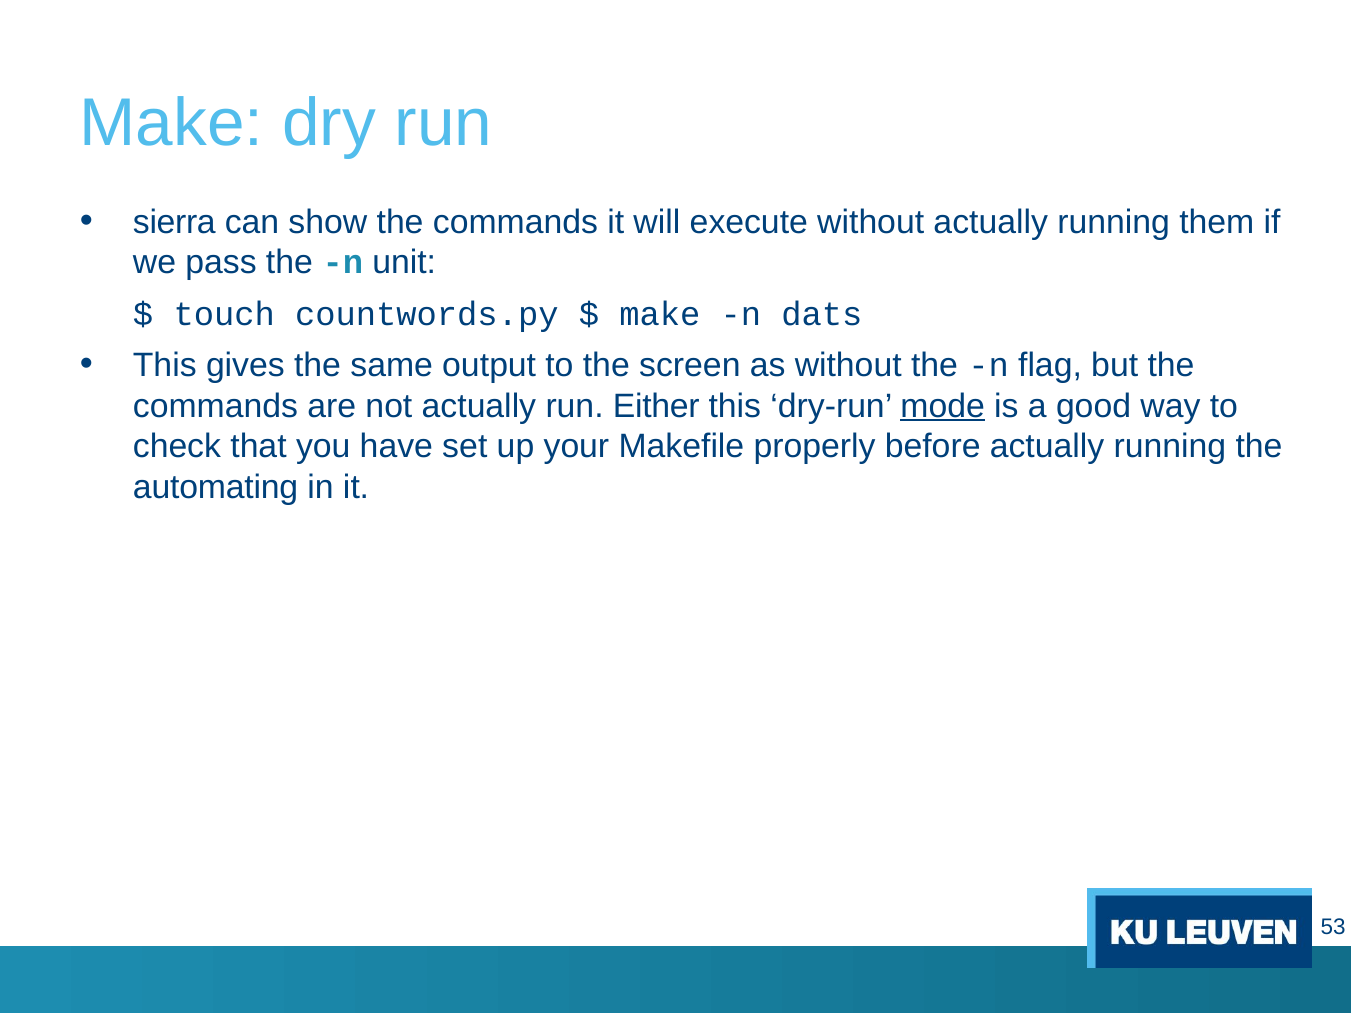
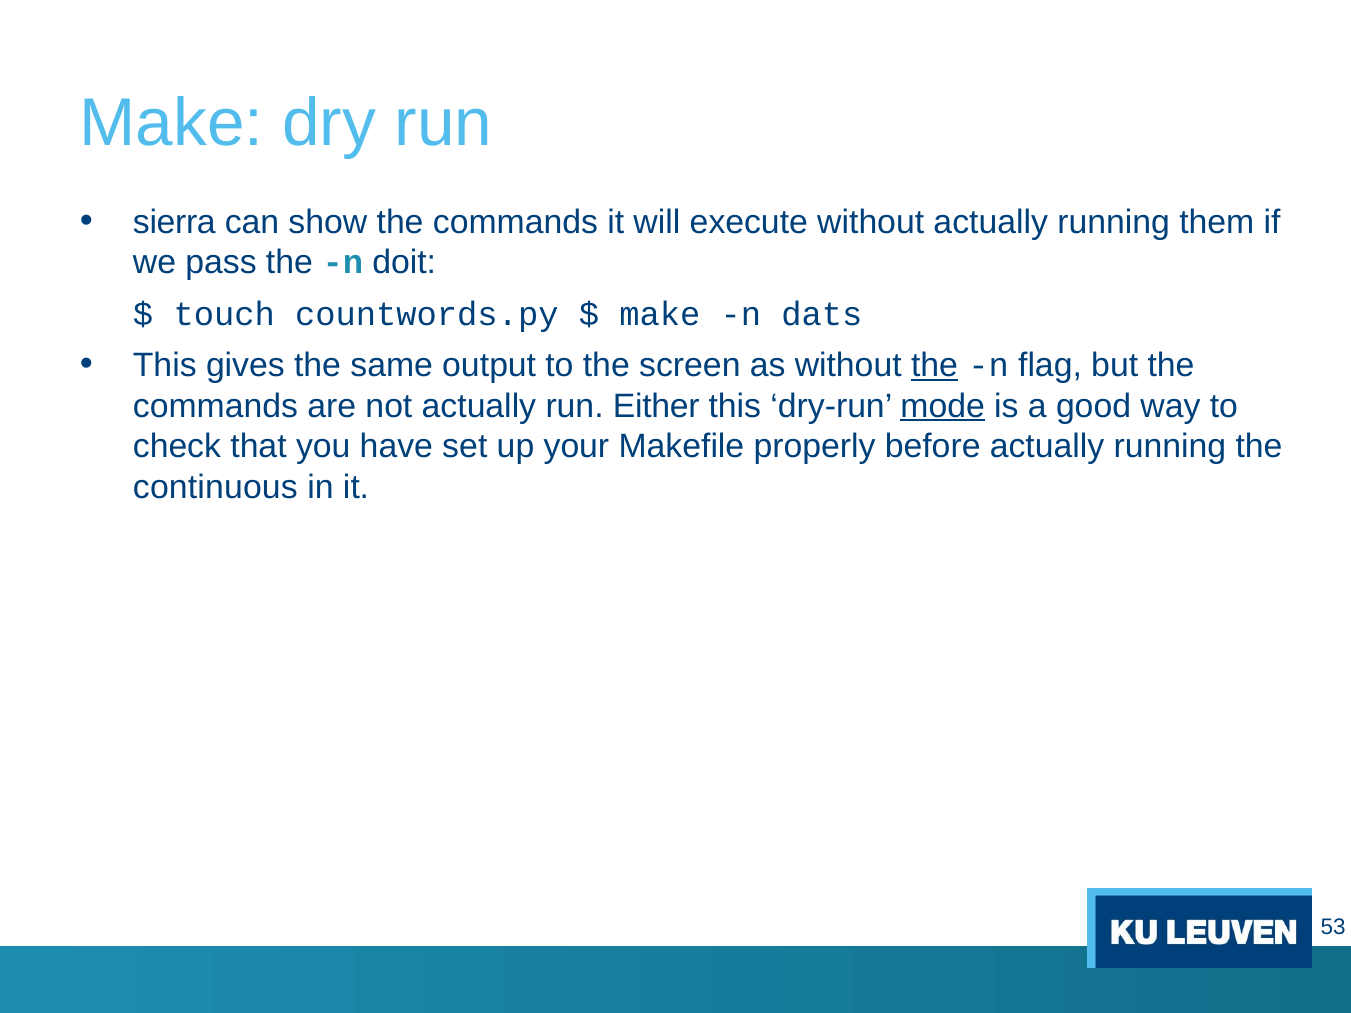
unit: unit -> doit (404, 263)
the underline: none -> present (935, 365)
automating: automating -> continuous (215, 487)
